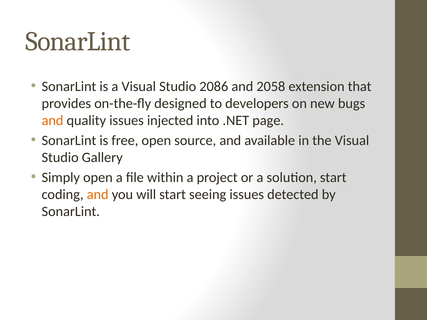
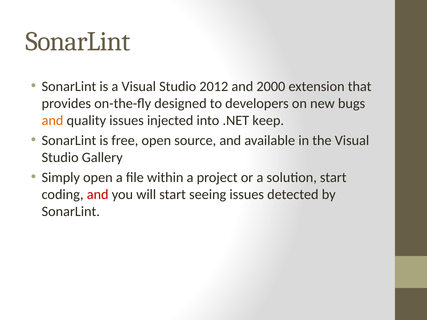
2086: 2086 -> 2012 (214, 86)
2058: 2058 -> 2000 (271, 86)
page: page -> keep (268, 121)
and colour: orange -> red (98, 195)
